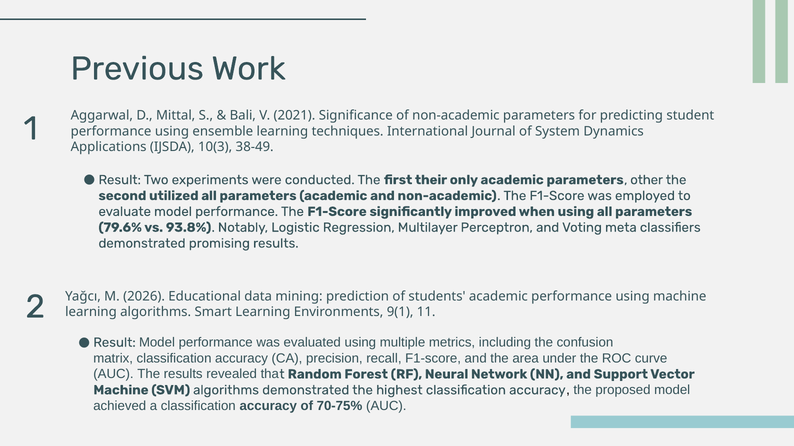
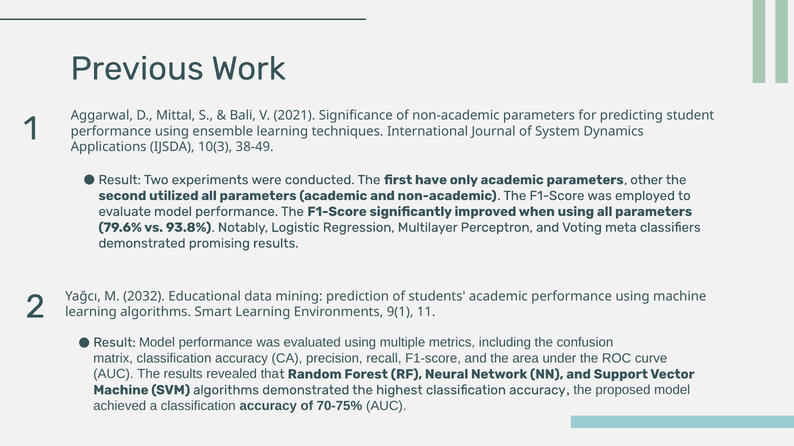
their: their -> have (431, 180)
2026: 2026 -> 2032 (144, 297)
